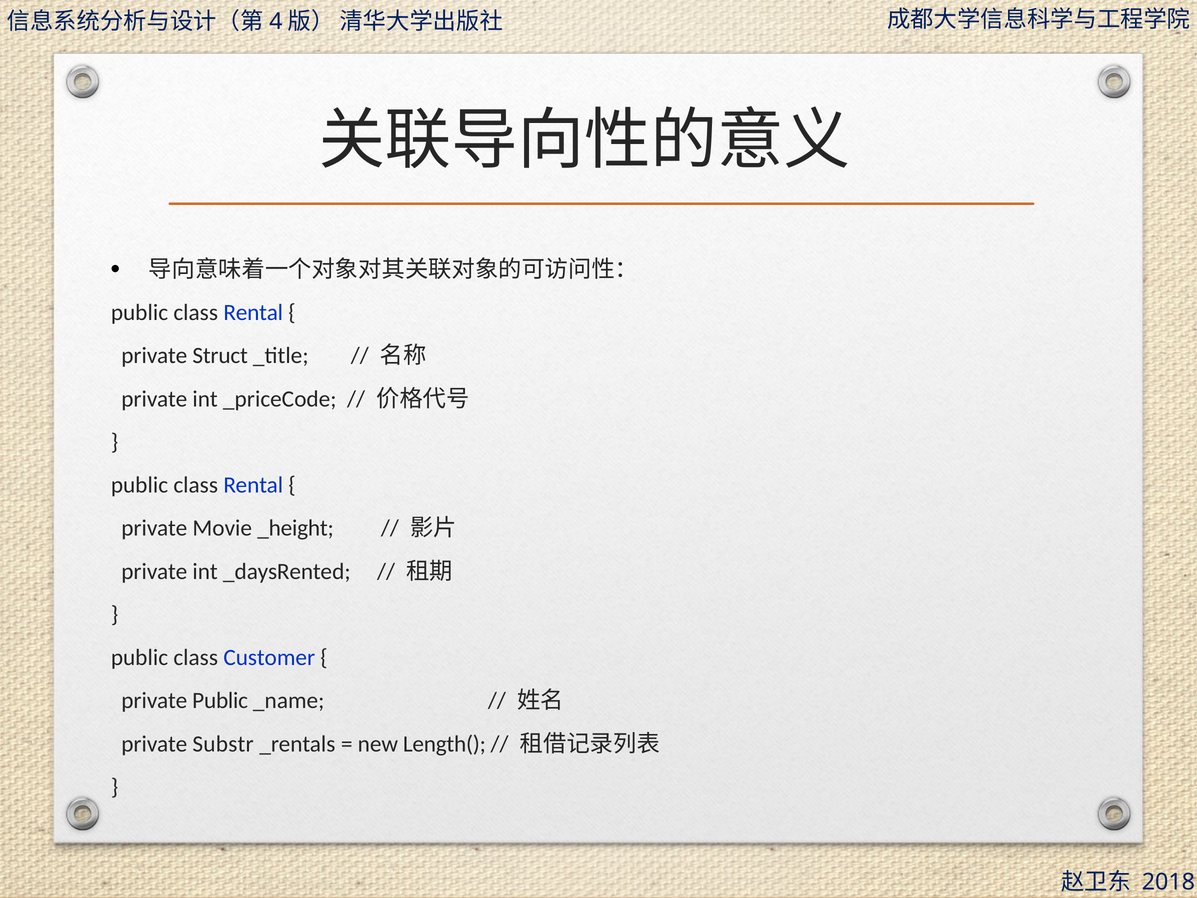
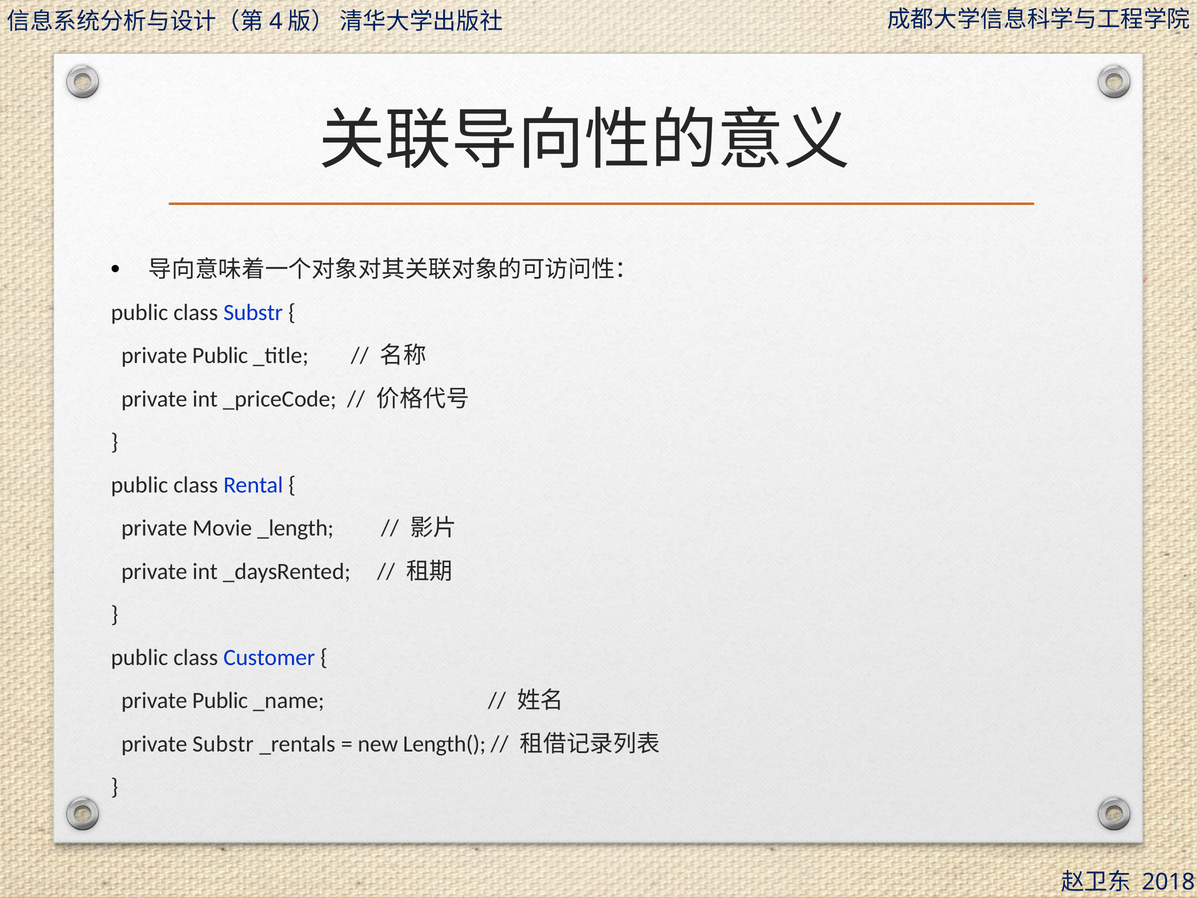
Rental: Rental -> Substr (253, 312)
Struct: Struct -> Public (220, 356)
_height: _height -> _length (296, 528)
